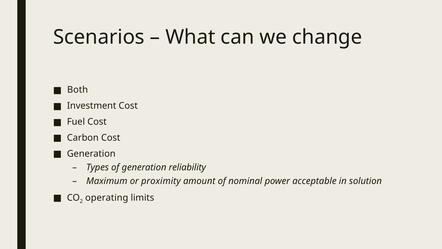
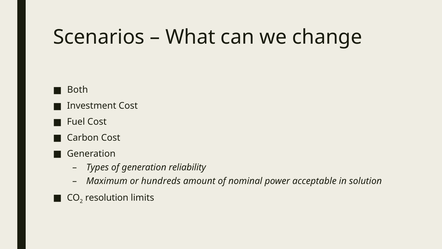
proximity: proximity -> hundreds (161, 181)
operating: operating -> resolution (107, 198)
